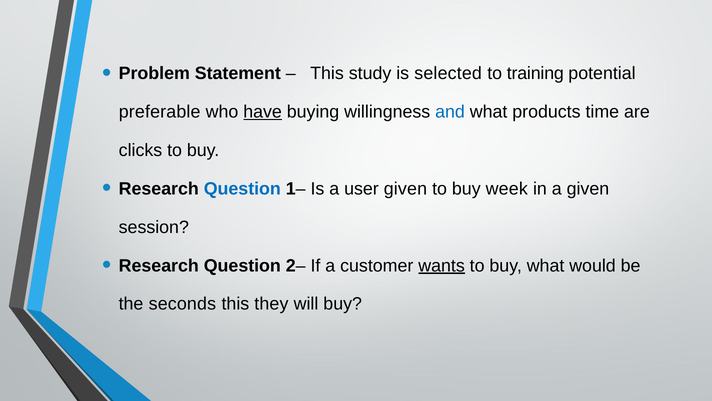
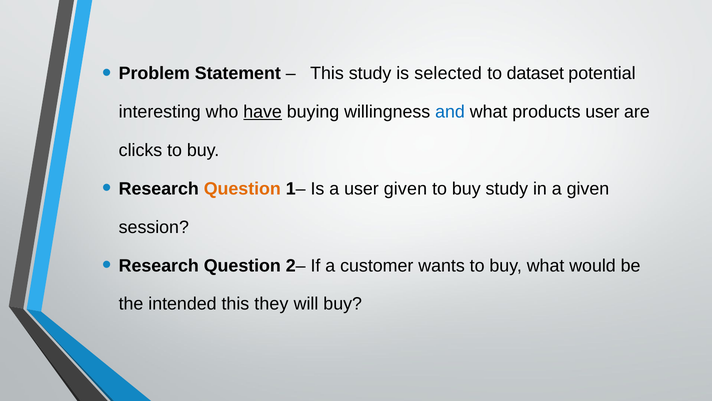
training: training -> dataset (535, 73)
preferable: preferable -> interesting (160, 112)
products time: time -> user (602, 112)
Question colour: blue -> orange (242, 188)
buy week: week -> study (507, 188)
wants underline: present -> none (442, 265)
seconds: seconds -> intended (182, 304)
